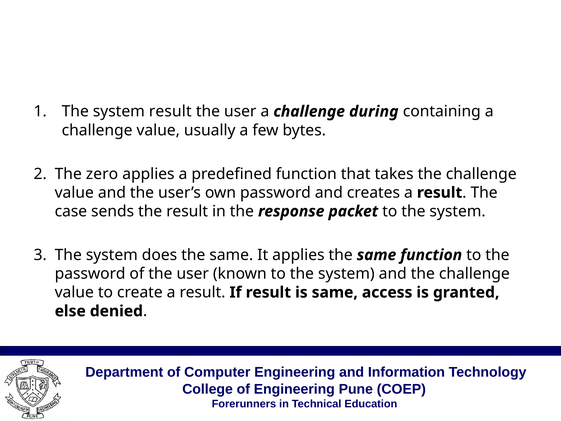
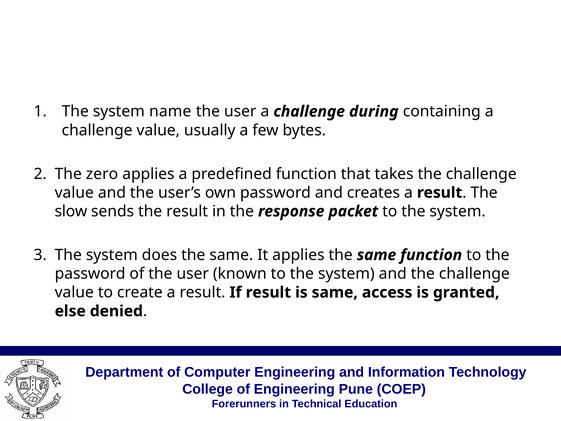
system result: result -> name (170, 111)
case: case -> slow (71, 211)
